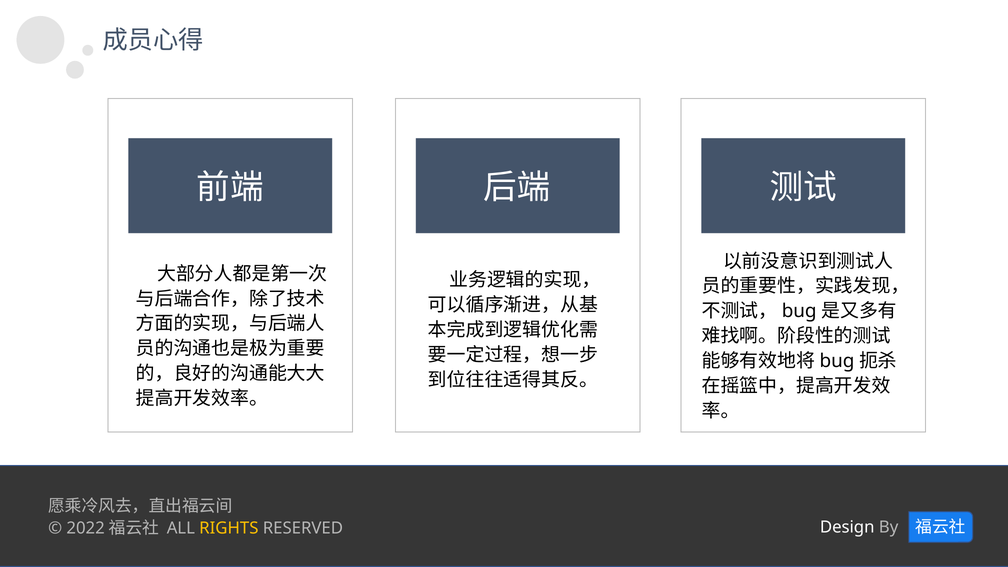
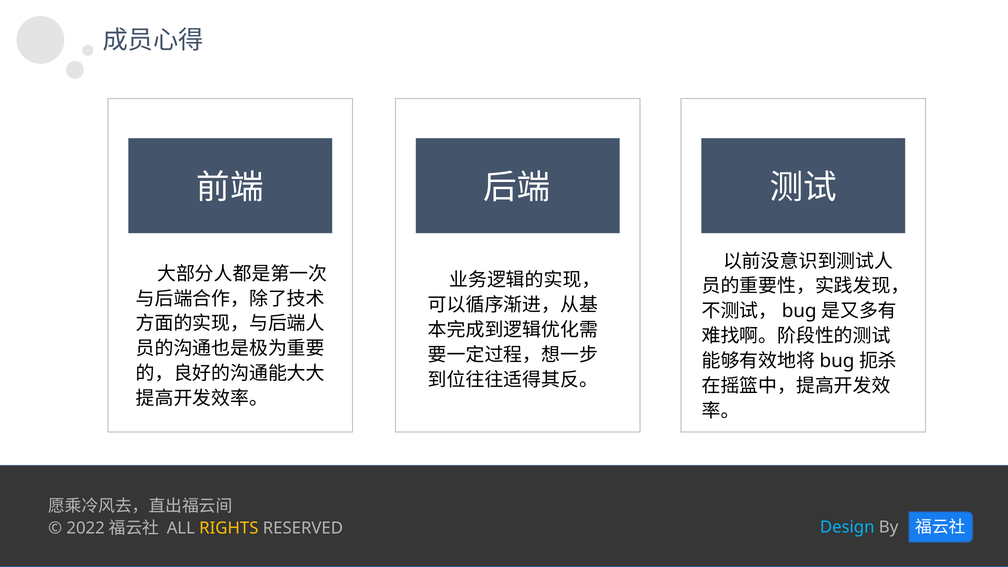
Design colour: white -> light blue (847, 527)
